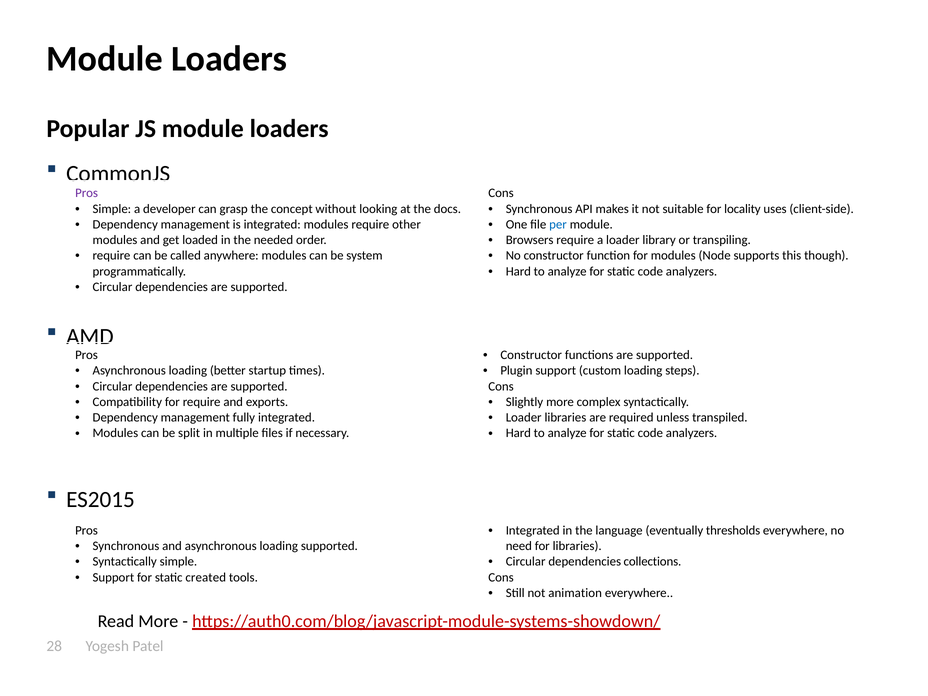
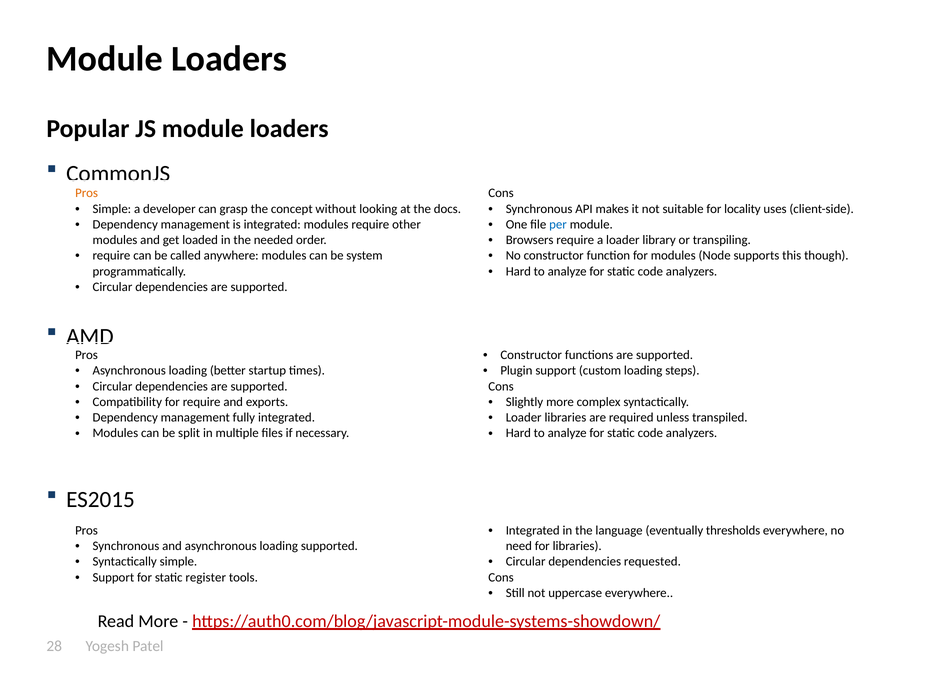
Pros colour: purple -> orange (87, 193)
collections: collections -> requested (652, 562)
created: created -> register (206, 577)
animation: animation -> uppercase (575, 593)
